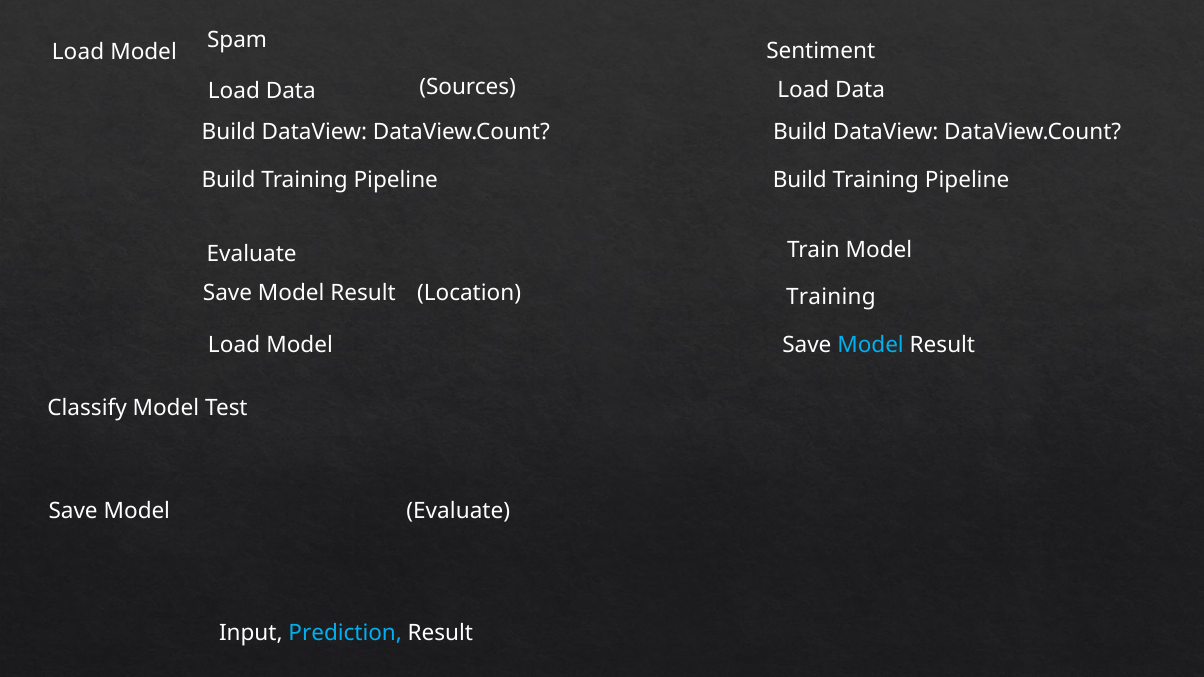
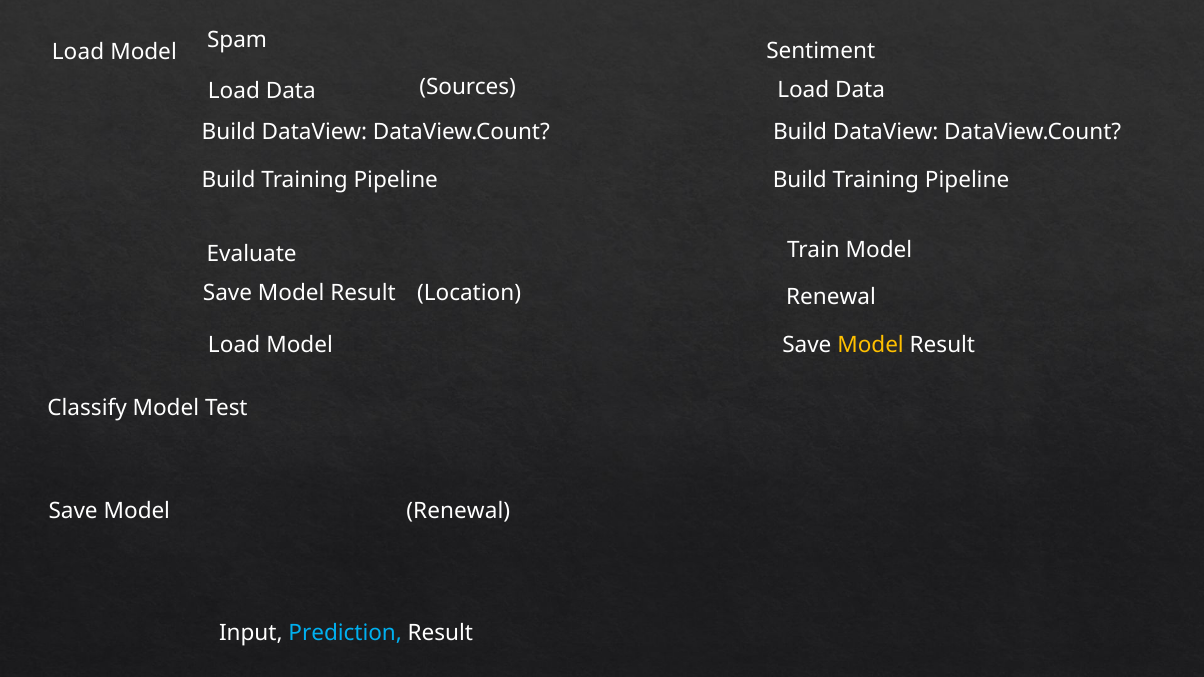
Training: Training -> Renewal (831, 298)
Model colour: light blue -> yellow (871, 345)
Evaluate: Evaluate -> Renewal (458, 511)
